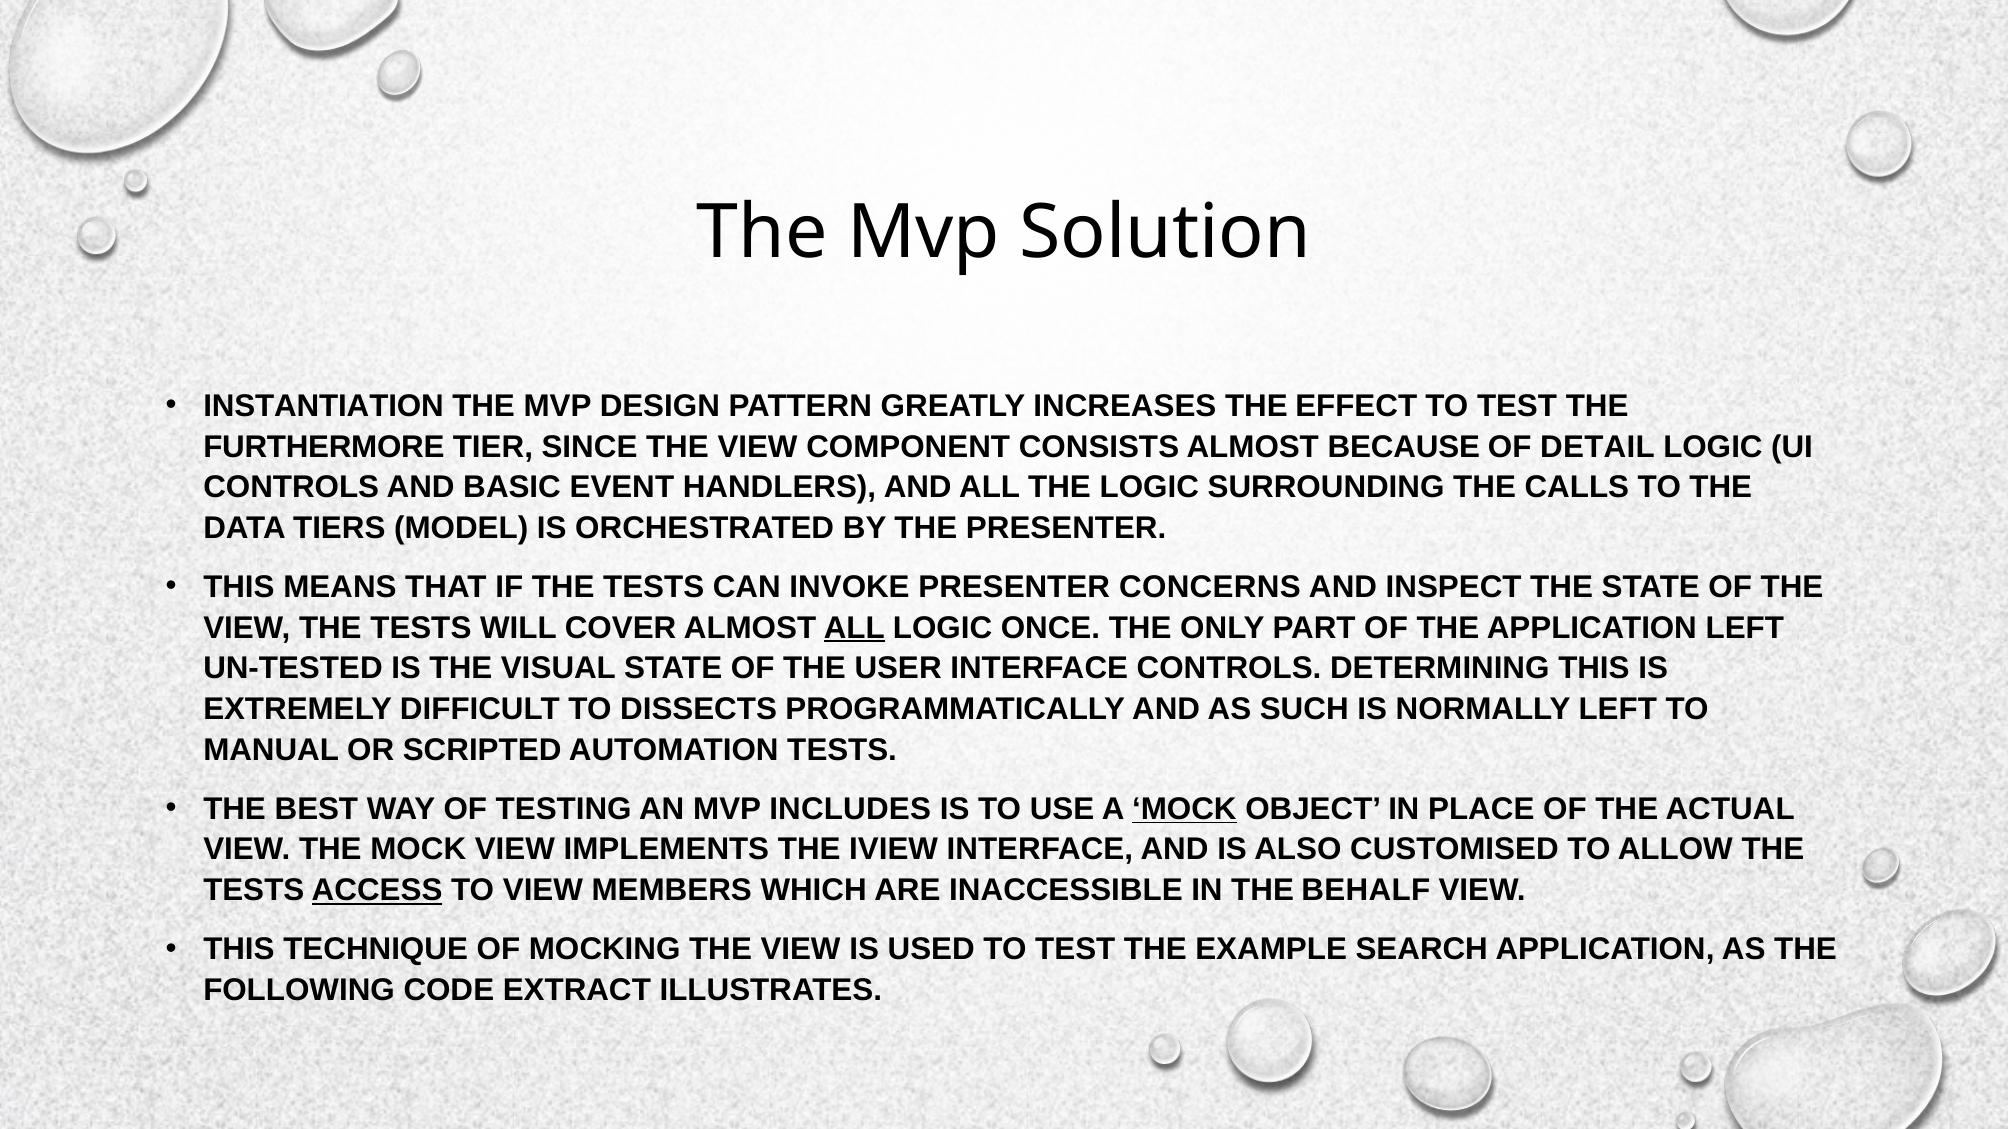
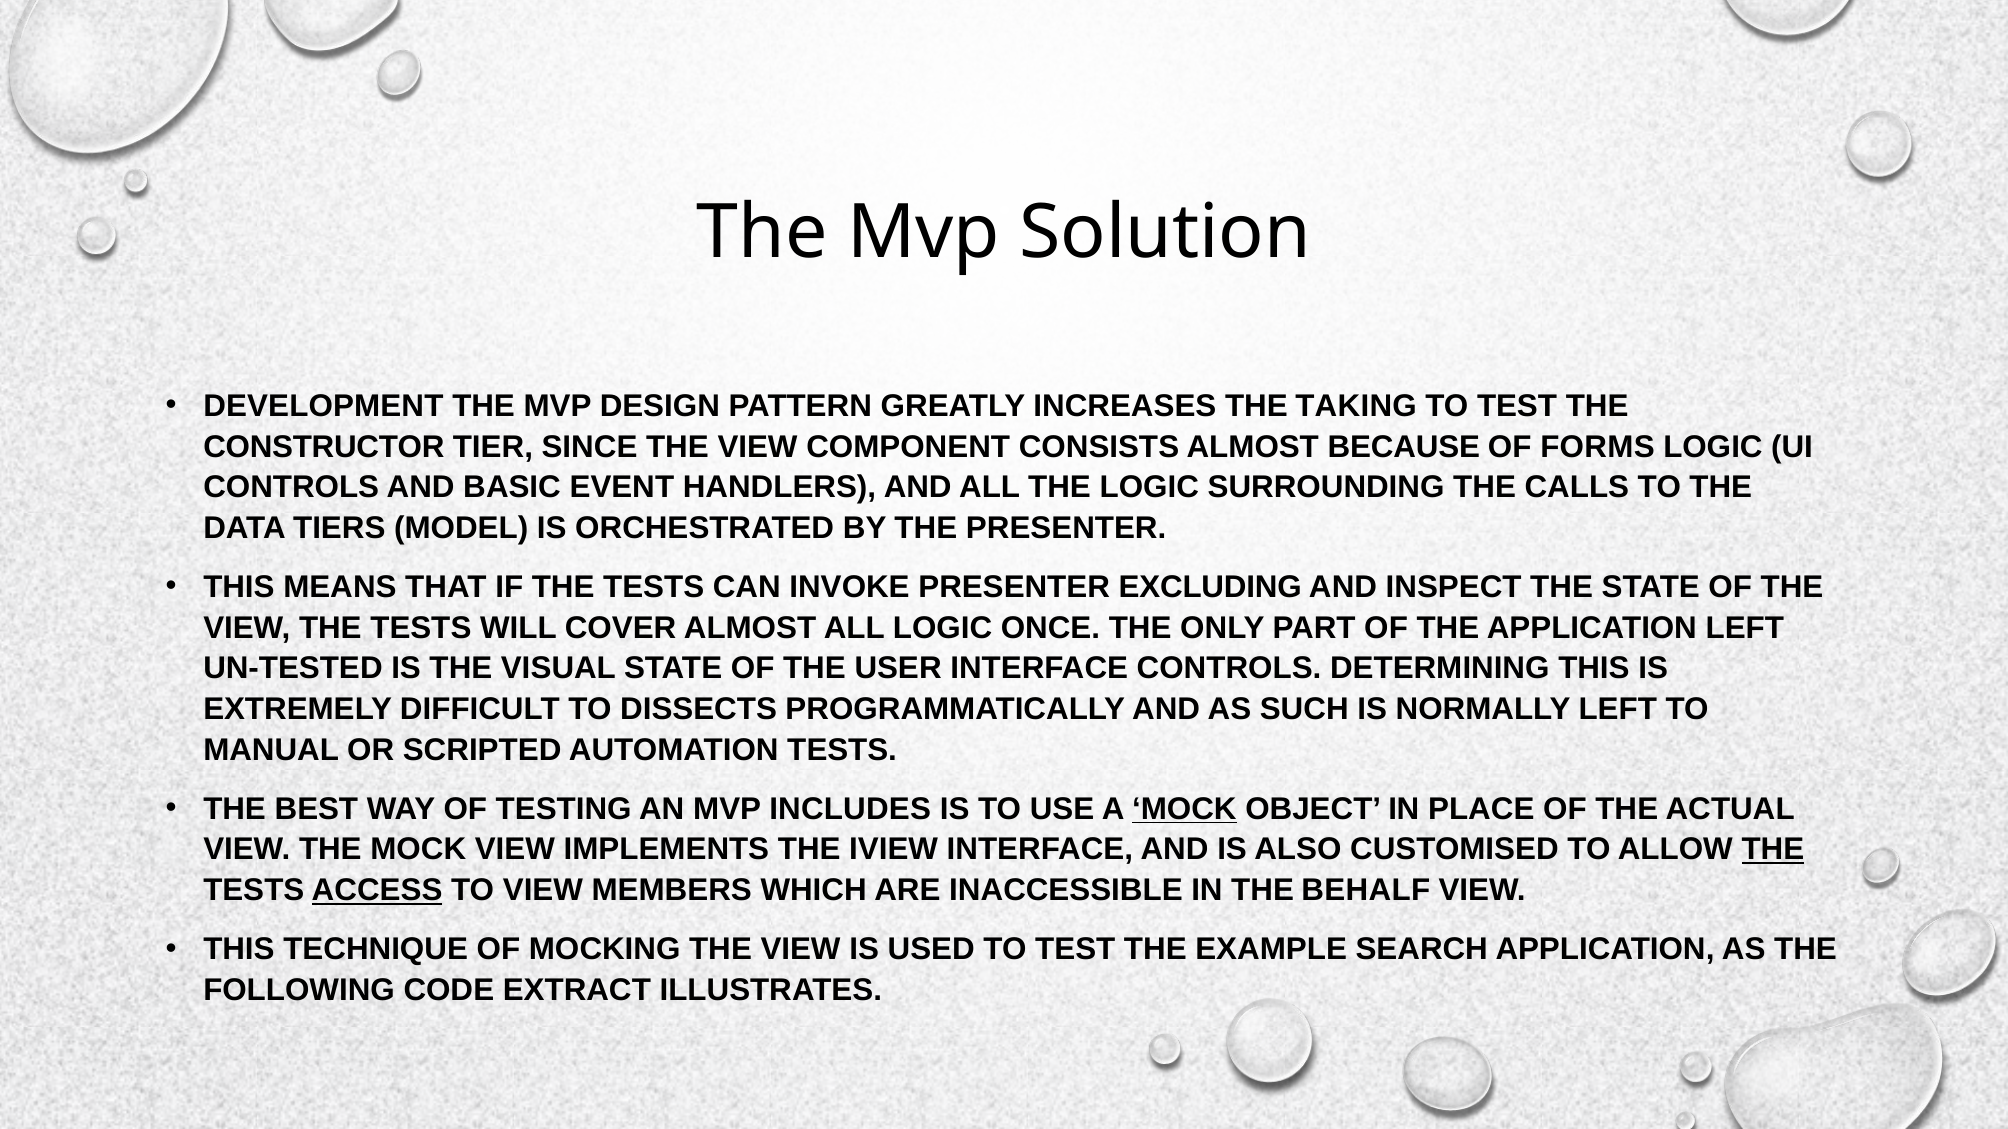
INSTANTIATION: INSTANTIATION -> DEVELOPMENT (323, 406)
EFFECT: EFFECT -> TAKING (1356, 406)
FURTHERMORE: FURTHERMORE -> CONSTRUCTOR (324, 447)
DETAIL: DETAIL -> FORMS (1597, 447)
CONCERNS: CONCERNS -> EXCLUDING (1210, 588)
ALL underline: present -> none (854, 628)
THE underline: none -> present (1773, 850)
